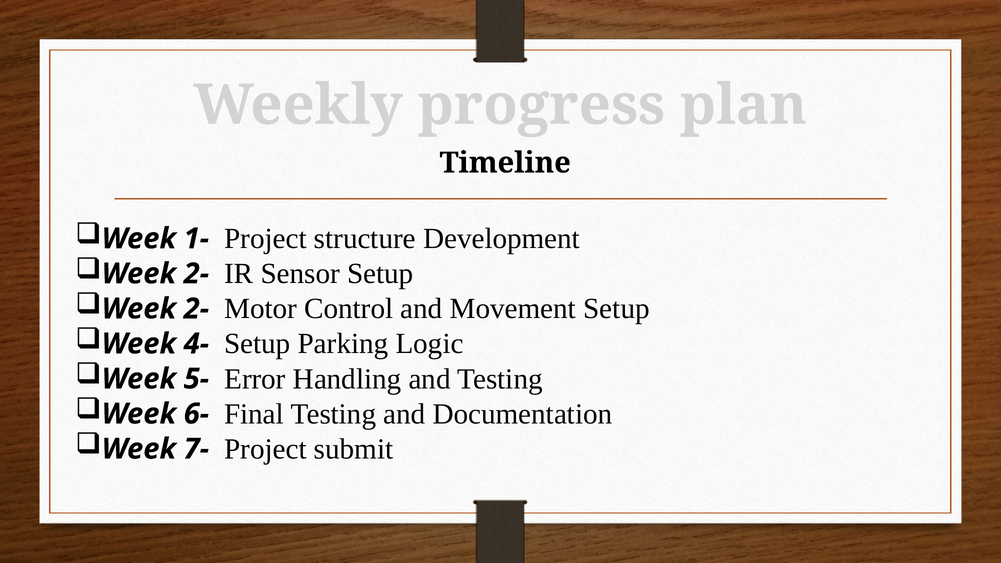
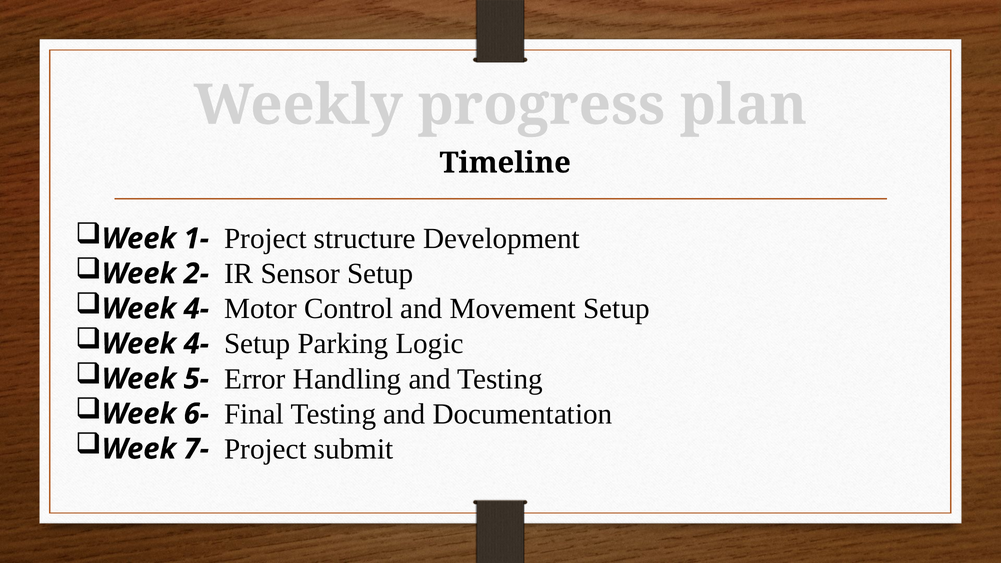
2-: 2- -> 4- (196, 309)
